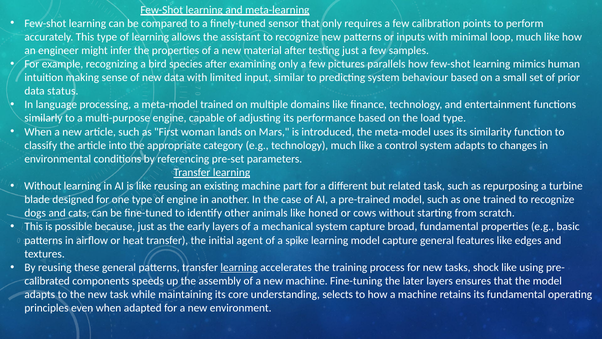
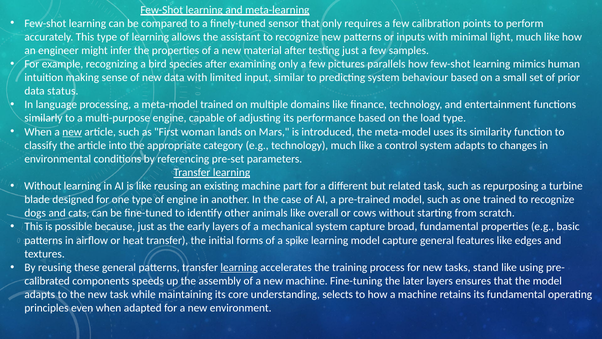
loop: loop -> light (502, 37)
new underline: none -> present (72, 132)
honed: honed -> overall (323, 213)
agent: agent -> forms (250, 240)
shock: shock -> stand (486, 267)
